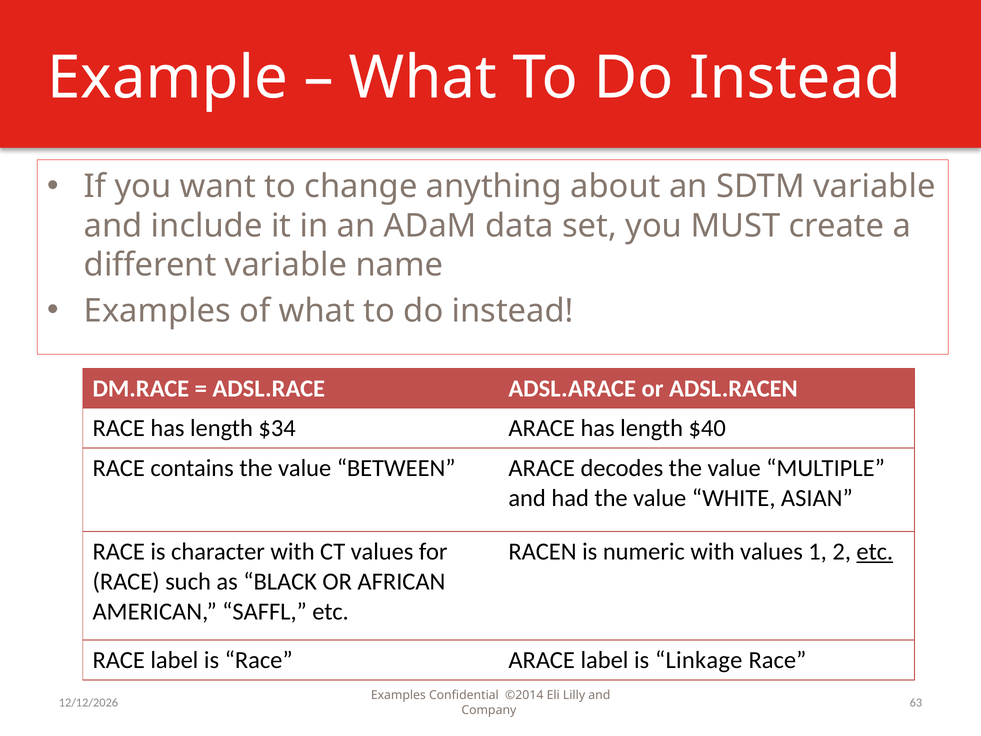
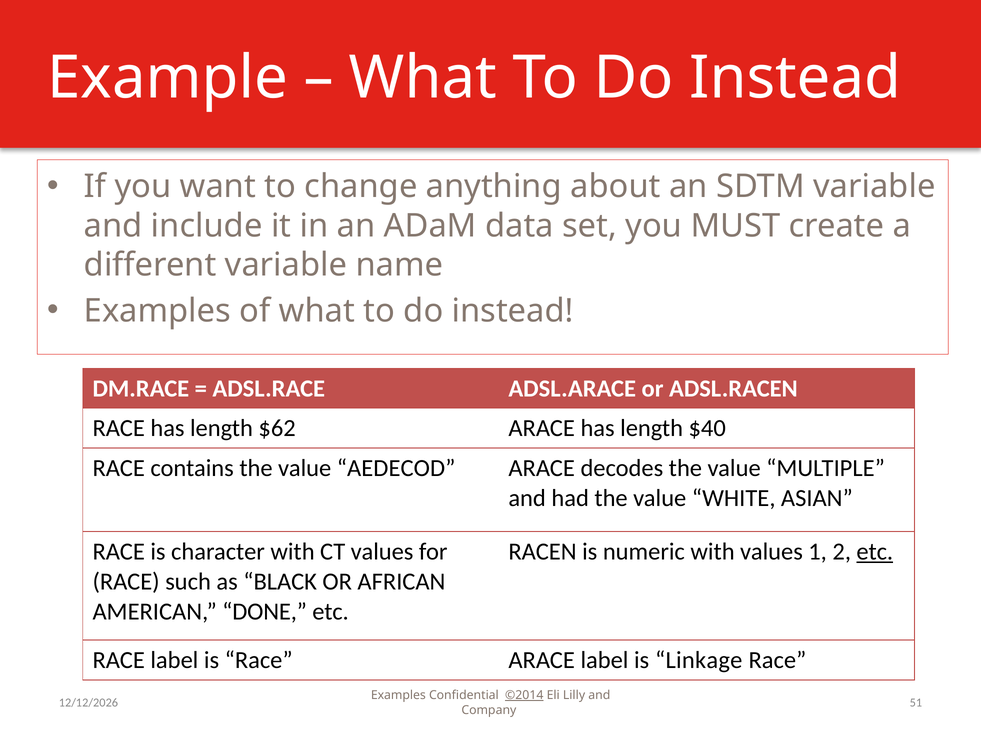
$34: $34 -> $62 (277, 428)
BETWEEN: BETWEEN -> AEDECOD (396, 468)
SAFFL: SAFFL -> DONE (265, 611)
©2014 underline: none -> present (524, 695)
63: 63 -> 51 (916, 702)
